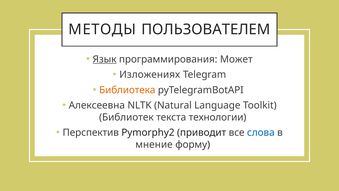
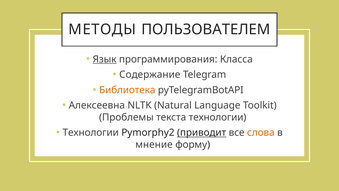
Может: Может -> Класса (236, 59)
Изложениях: Изложениях -> Содержание (150, 75)
Библиотек: Библиотек -> Проблемы (126, 117)
Перспектив: Перспектив -> Технологии (91, 132)
приводит underline: none -> present (202, 132)
слова colour: blue -> orange (261, 132)
